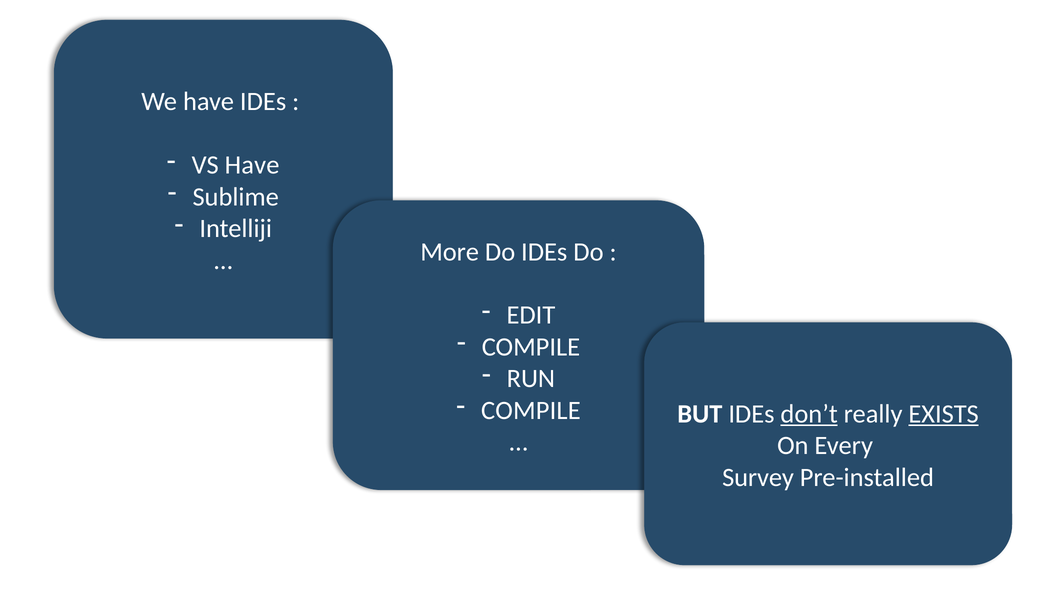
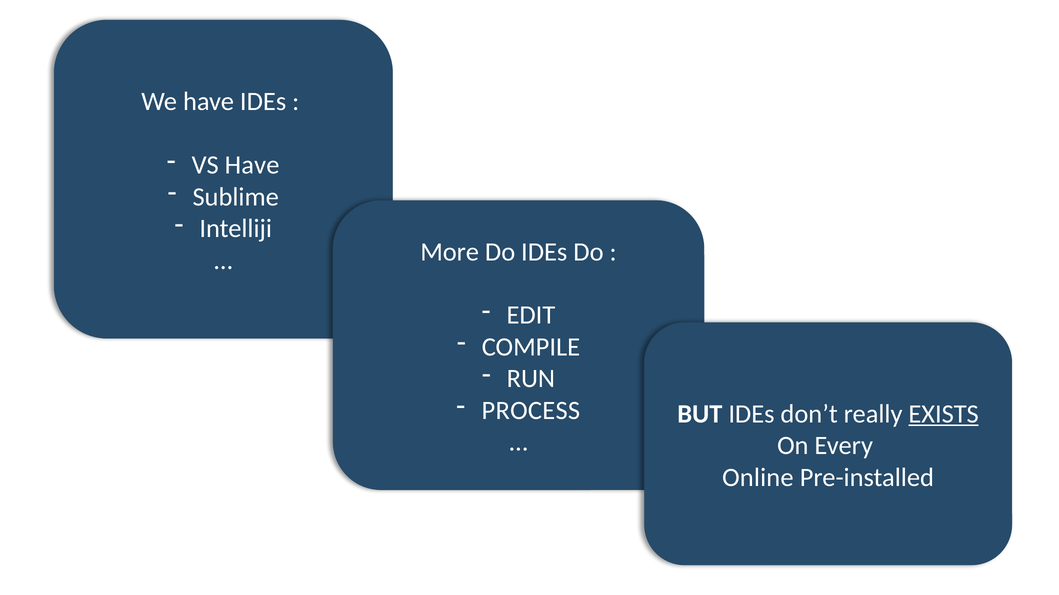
COMPILE: COMPILE -> PROCESS (531, 411)
don’t underline: present -> none (809, 414)
Survey: Survey -> Online (758, 478)
